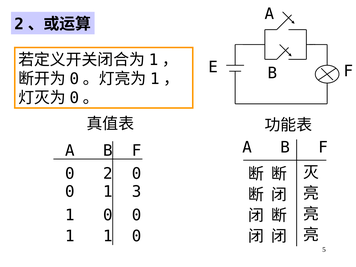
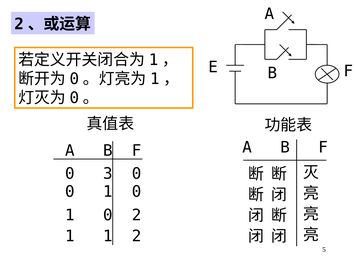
2: 2 -> 3 (108, 174)
0 1 3: 3 -> 0 (137, 192)
1 0 0: 0 -> 2 (137, 215)
1 1 0: 0 -> 2 (137, 236)
